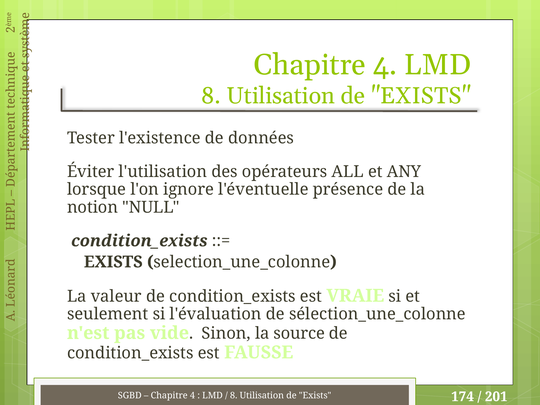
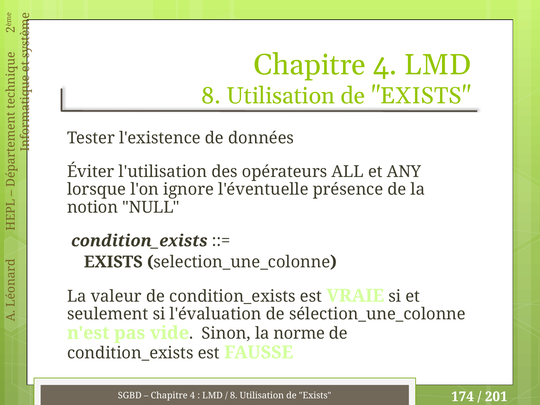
source: source -> norme (299, 334)
